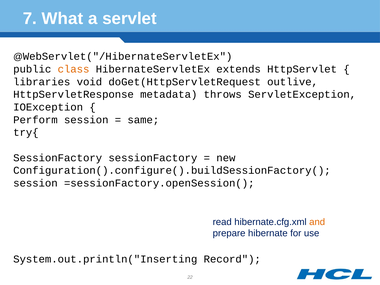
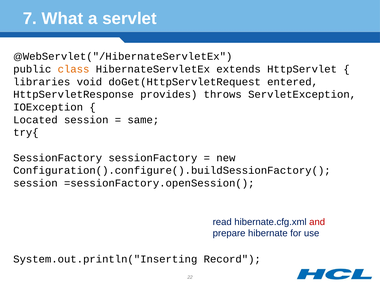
outlive: outlive -> entered (293, 82)
metadata: metadata -> provides (169, 94)
Perform: Perform -> Located (35, 120)
and colour: orange -> red (317, 222)
